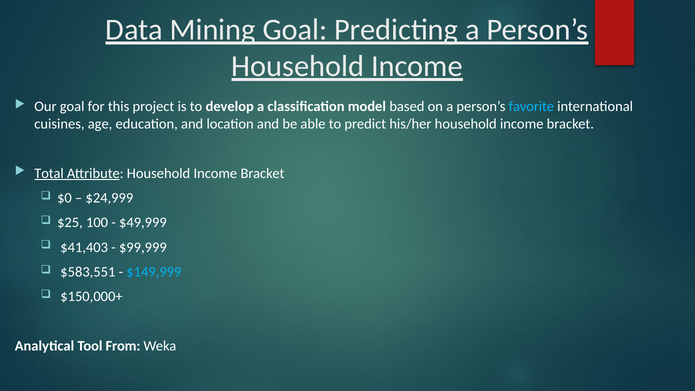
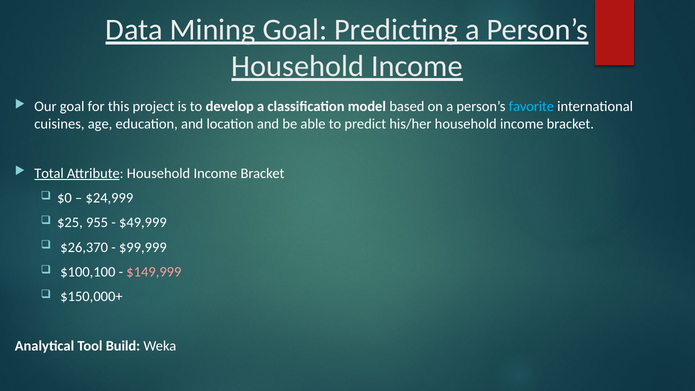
100: 100 -> 955 (97, 223)
$41,403: $41,403 -> $26,370 (84, 247)
$583,551: $583,551 -> $100,100 (88, 272)
$149,999 colour: light blue -> pink (154, 272)
From: From -> Build (123, 346)
